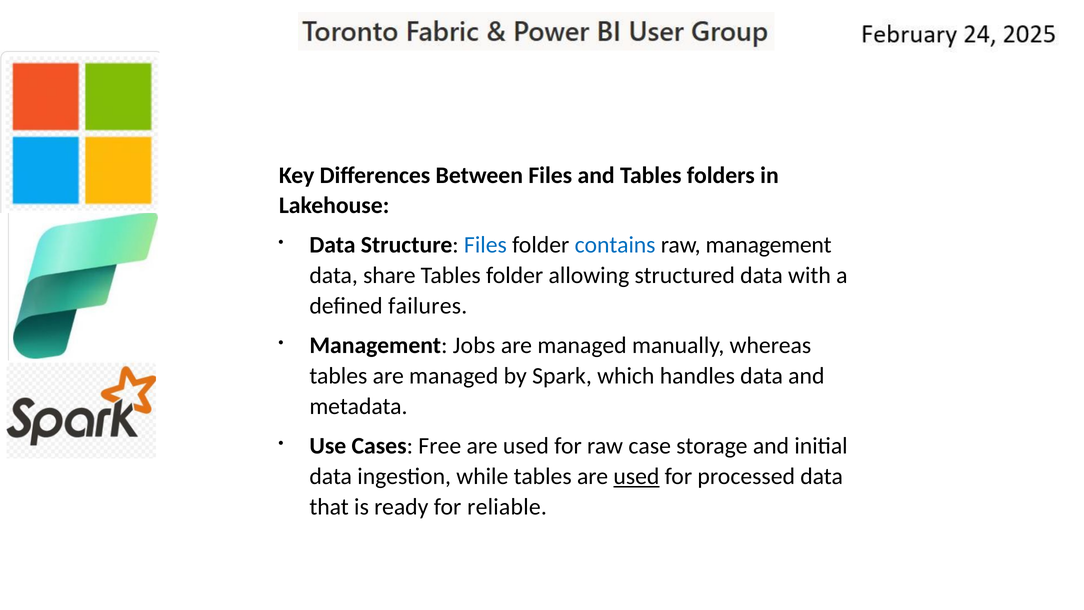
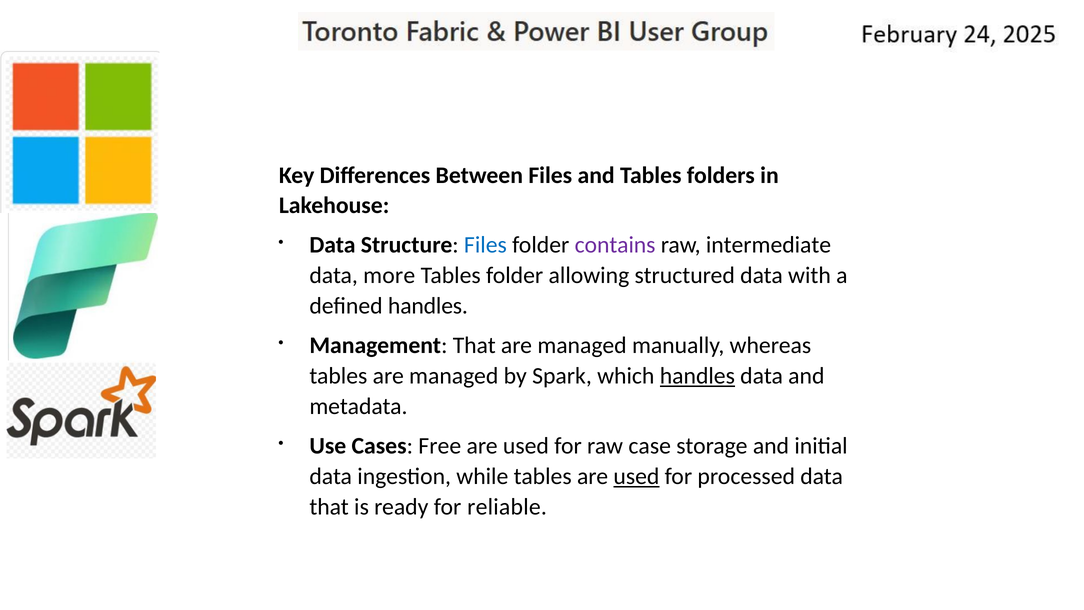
contains colour: blue -> purple (615, 245)
raw management: management -> intermediate (768, 245)
share: share -> more (389, 275)
defined failures: failures -> handles (428, 306)
Management Jobs: Jobs -> That (474, 345)
handles underline: none -> present (697, 376)
